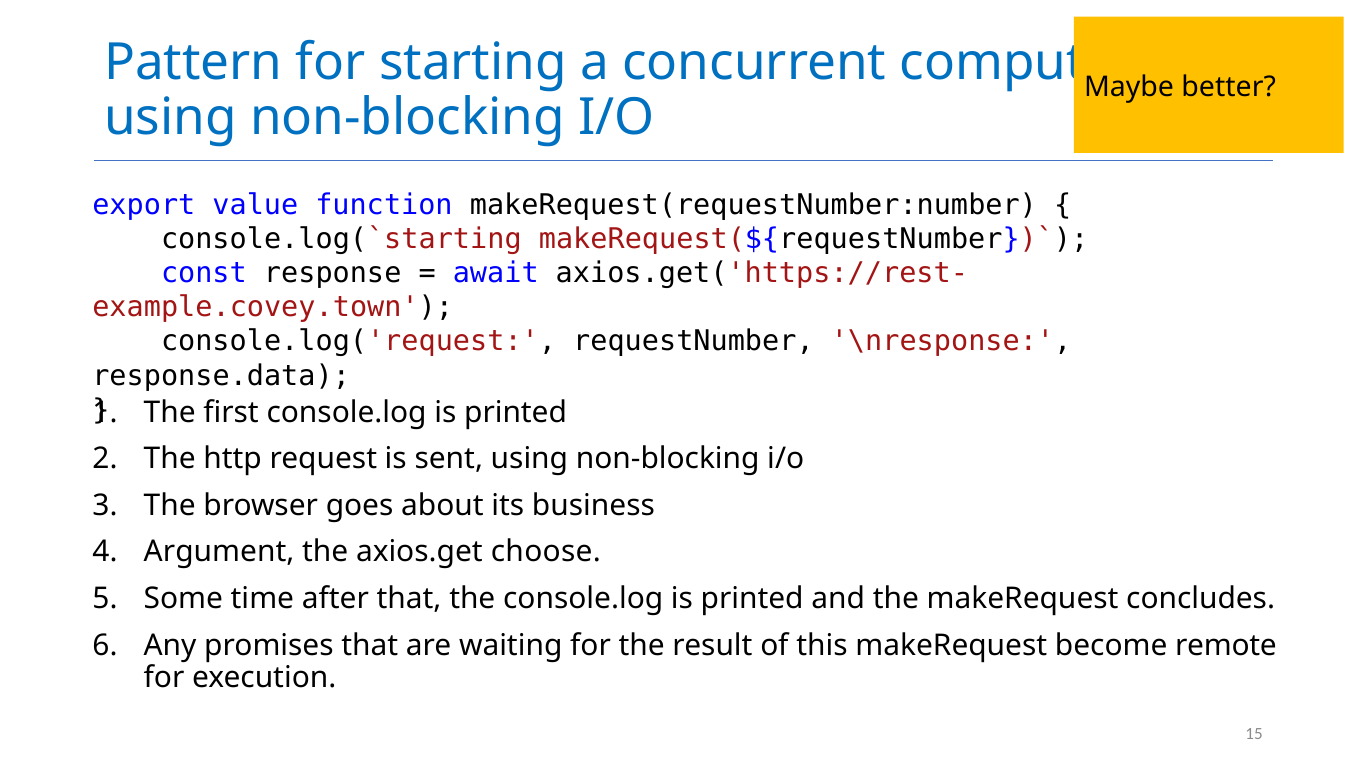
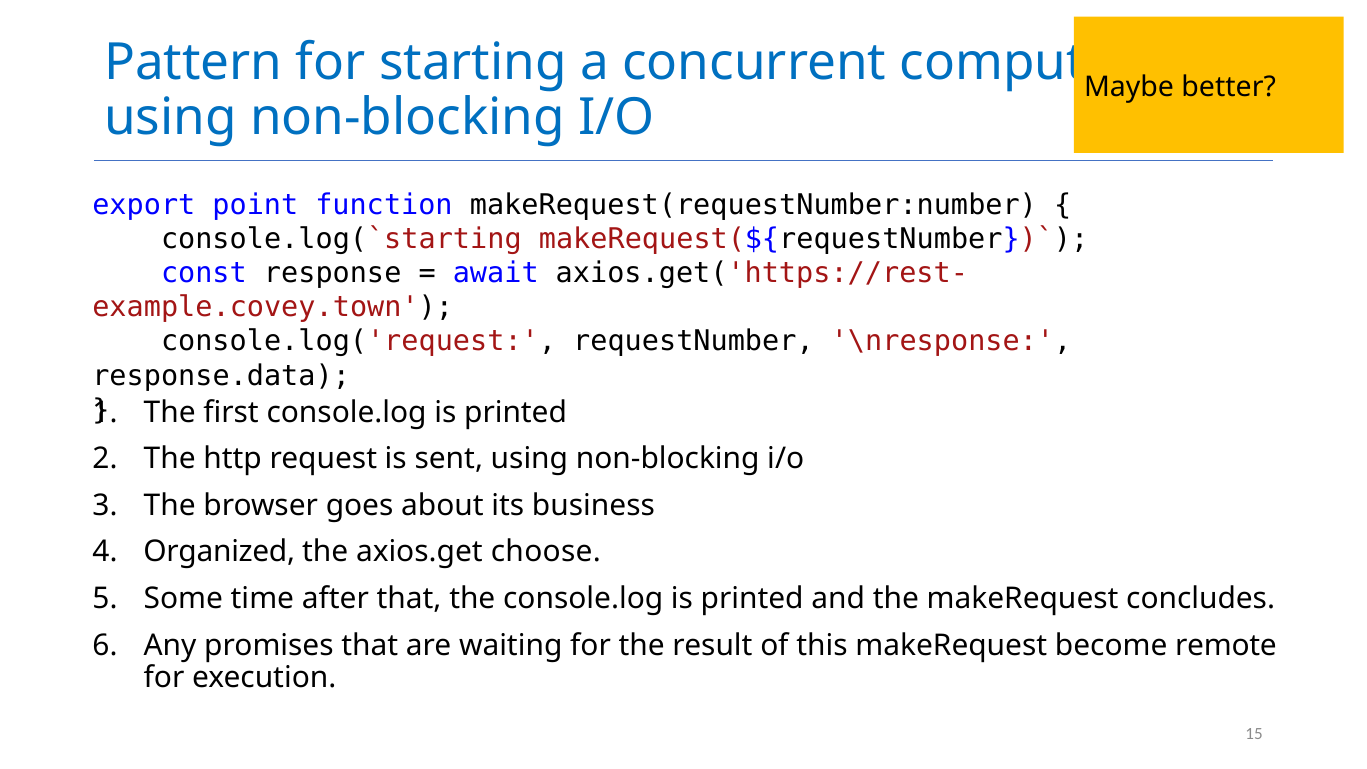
value: value -> point (255, 205)
Argument: Argument -> Organized (219, 552)
